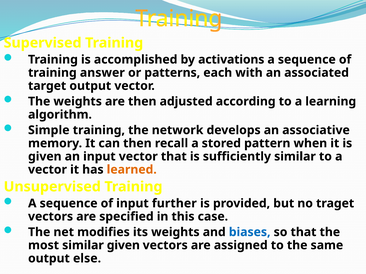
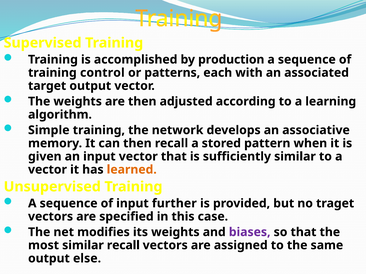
activations: activations -> production (231, 60)
answer: answer -> control (102, 73)
biases colour: blue -> purple (250, 232)
similar given: given -> recall (123, 246)
